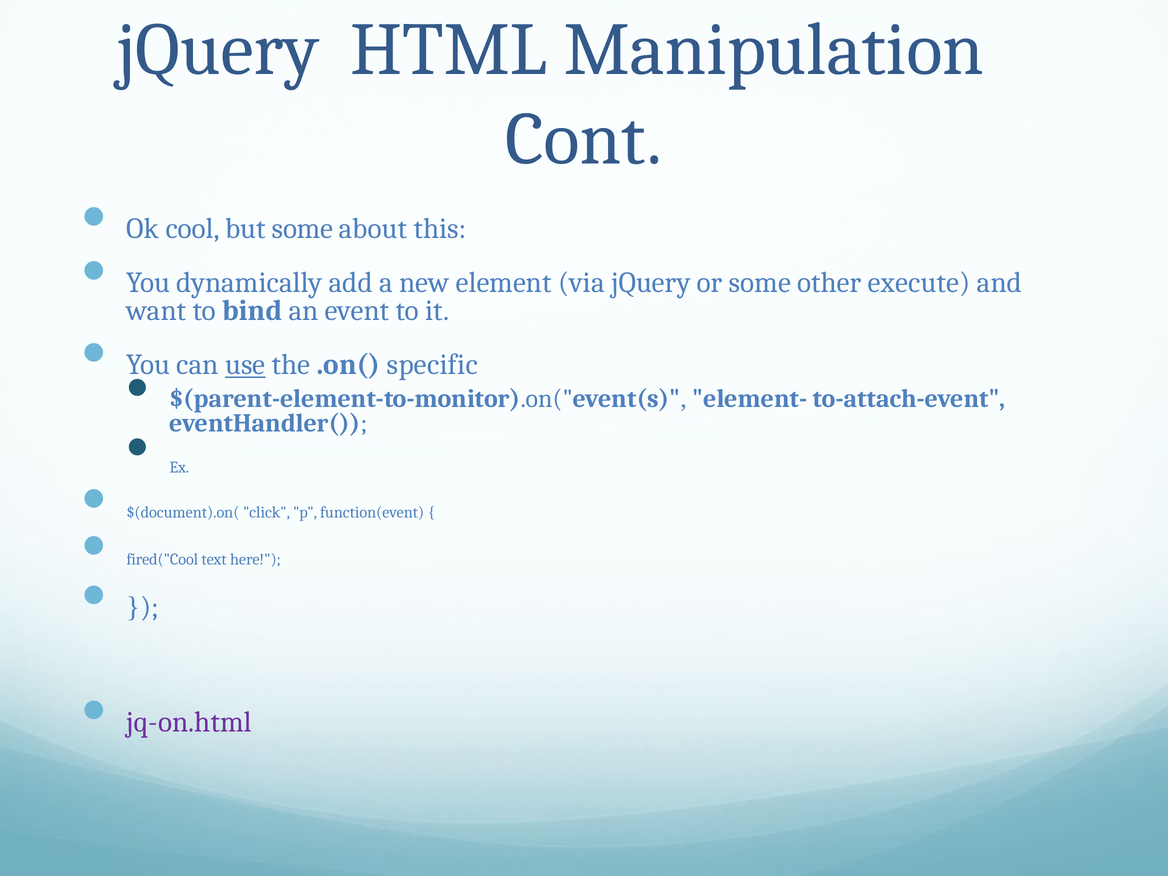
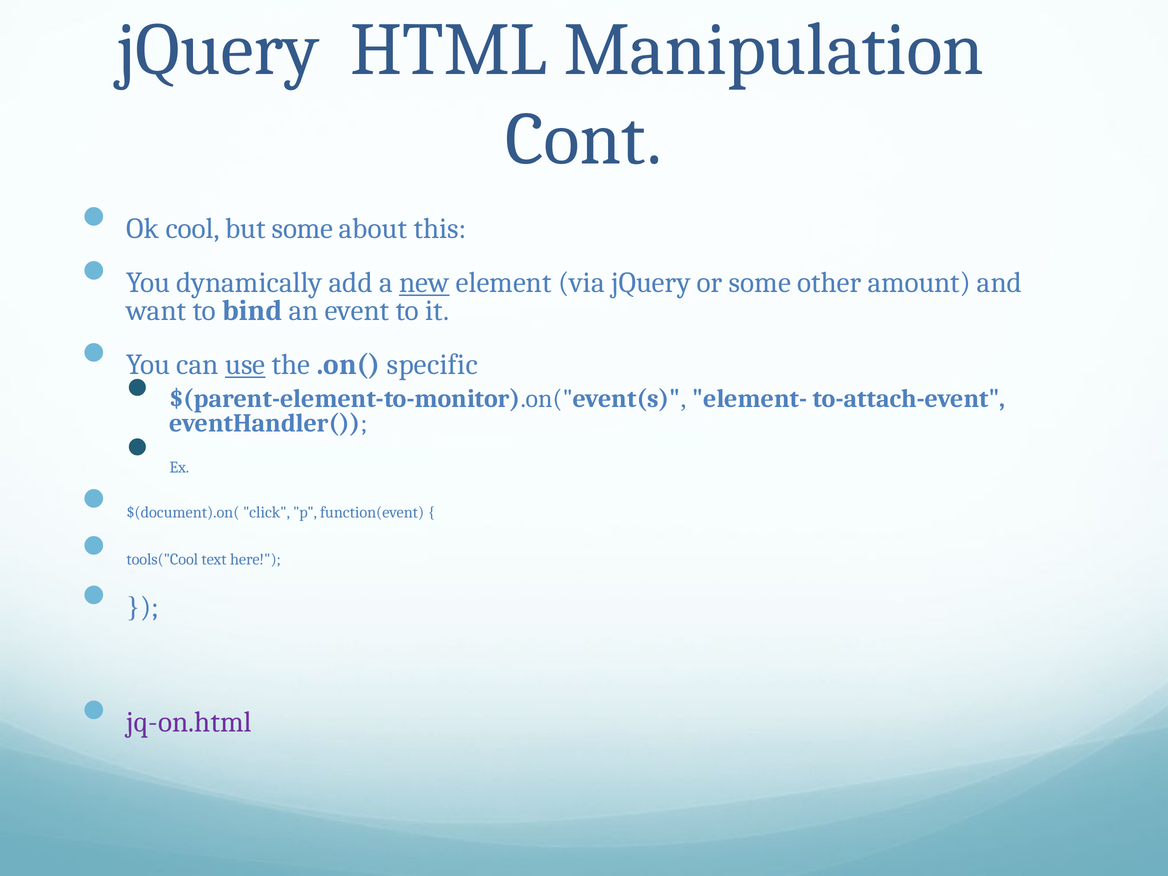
new underline: none -> present (424, 283)
execute: execute -> amount (919, 283)
fired("Cool: fired("Cool -> tools("Cool (162, 559)
